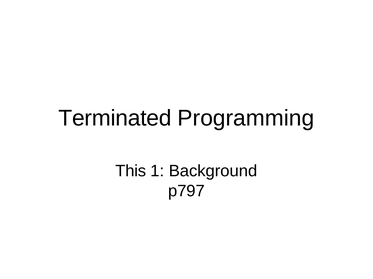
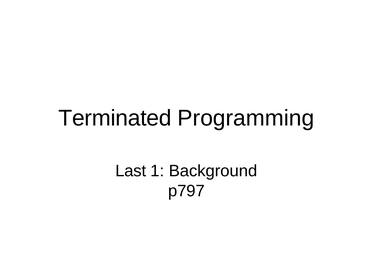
This: This -> Last (131, 171)
